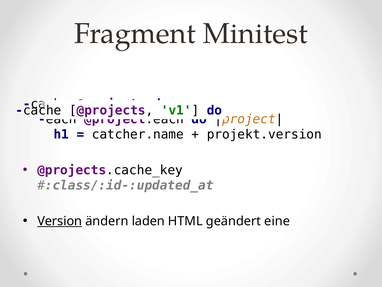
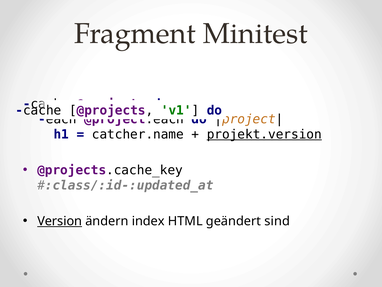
projekt.version underline: none -> present (264, 134)
laden: laden -> index (148, 221)
eine: eine -> sind (277, 221)
